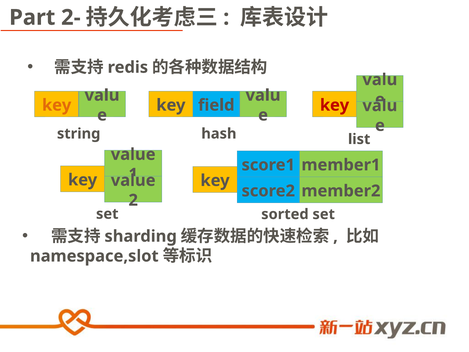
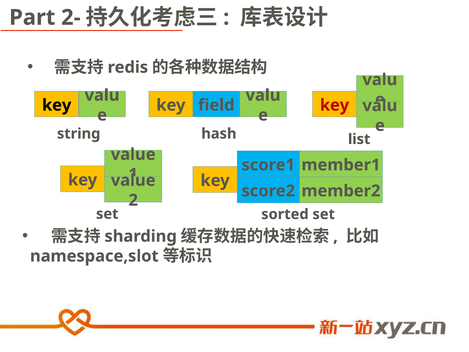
key colour: orange -> black (57, 105)
